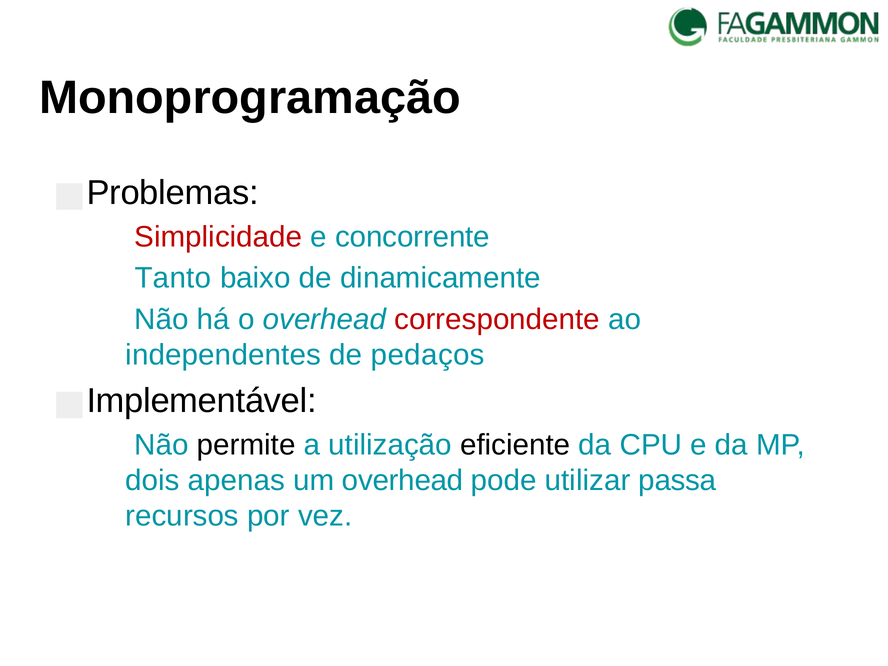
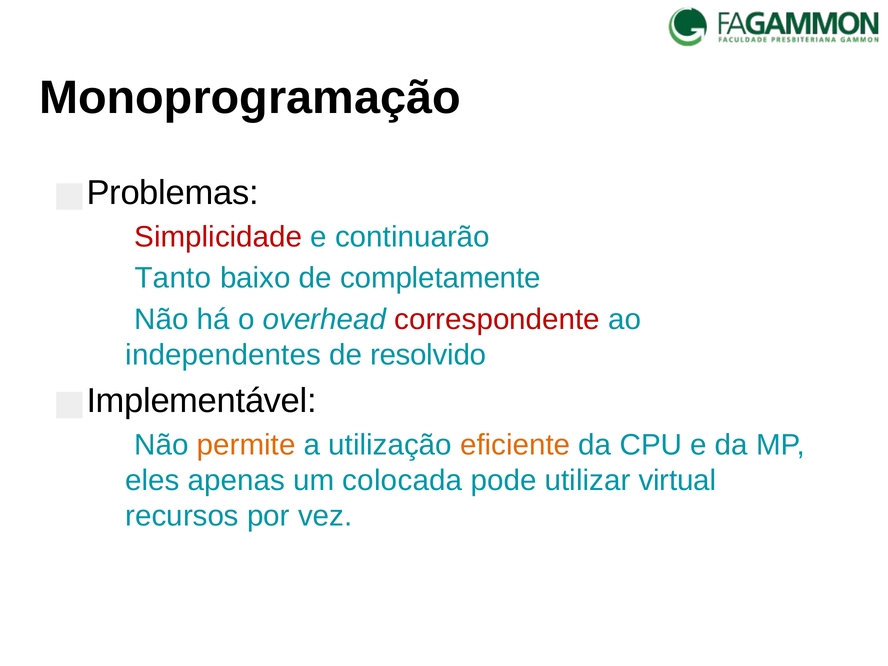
concorrente: concorrente -> continuarão (412, 237)
dinamicamente: dinamicamente -> completamente (440, 278)
pedaços: pedaços -> resolvido (428, 355)
permite colour: black -> orange (246, 445)
eficiente colour: black -> orange (515, 445)
dois: dois -> eles (153, 480)
um overhead: overhead -> colocada (402, 480)
passa: passa -> virtual (677, 480)
